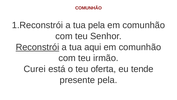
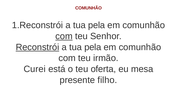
com underline: none -> present (64, 36)
aqui: aqui -> pela (93, 47)
tende: tende -> mesa (142, 69)
presente pela: pela -> filho (107, 80)
